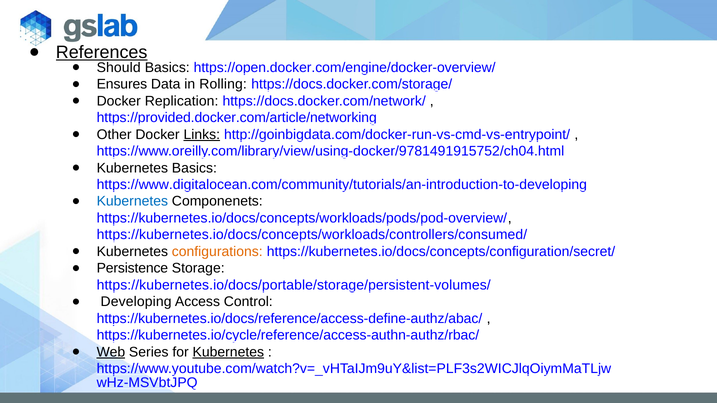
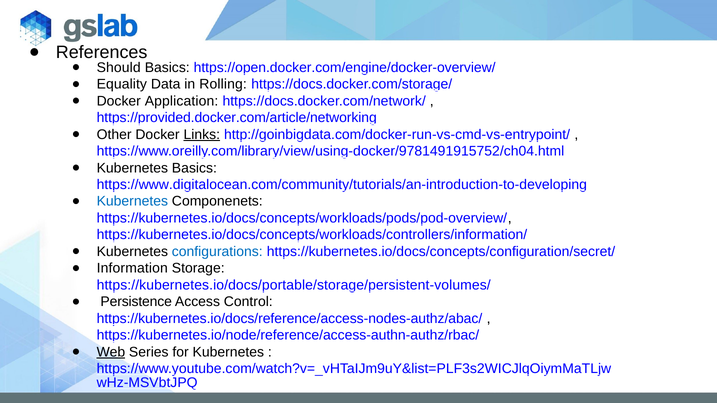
References underline: present -> none (102, 52)
Ensures: Ensures -> Equality (122, 84)
Replication: Replication -> Application (182, 101)
https://kubernetes.io/docs/concepts/workloads/controllers/consumed/: https://kubernetes.io/docs/concepts/workloads/controllers/consumed/ -> https://kubernetes.io/docs/concepts/workloads/controllers/information/ (312, 235)
configurations colour: orange -> blue (217, 252)
Persistence: Persistence -> Information (132, 269)
Developing: Developing -> Persistence (136, 302)
https://kubernetes.io/docs/reference/access-define-authz/abac/: https://kubernetes.io/docs/reference/access-define-authz/abac/ -> https://kubernetes.io/docs/reference/access-nodes-authz/abac/ (289, 319)
https://kubernetes.io/cycle/reference/access-authn-authz/rbac/: https://kubernetes.io/cycle/reference/access-authn-authz/rbac/ -> https://kubernetes.io/node/reference/access-authn-authz/rbac/ (288, 335)
Kubernetes underline: present -> none (228, 352)
